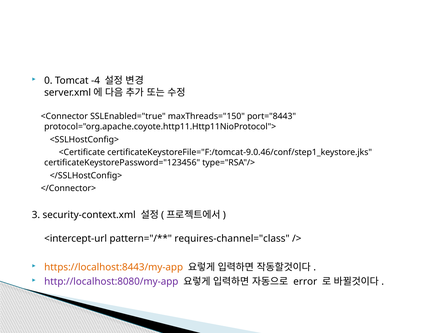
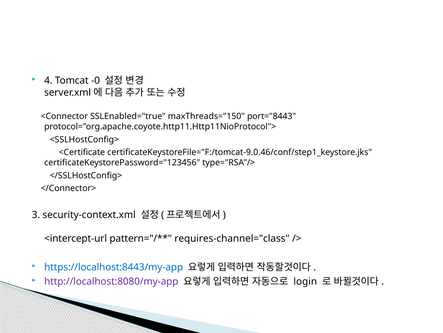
0: 0 -> 4 (48, 81)
-4: -4 -> -0 (96, 81)
https://localhost:8443/my-app colour: orange -> blue (114, 267)
error: error -> login (305, 281)
